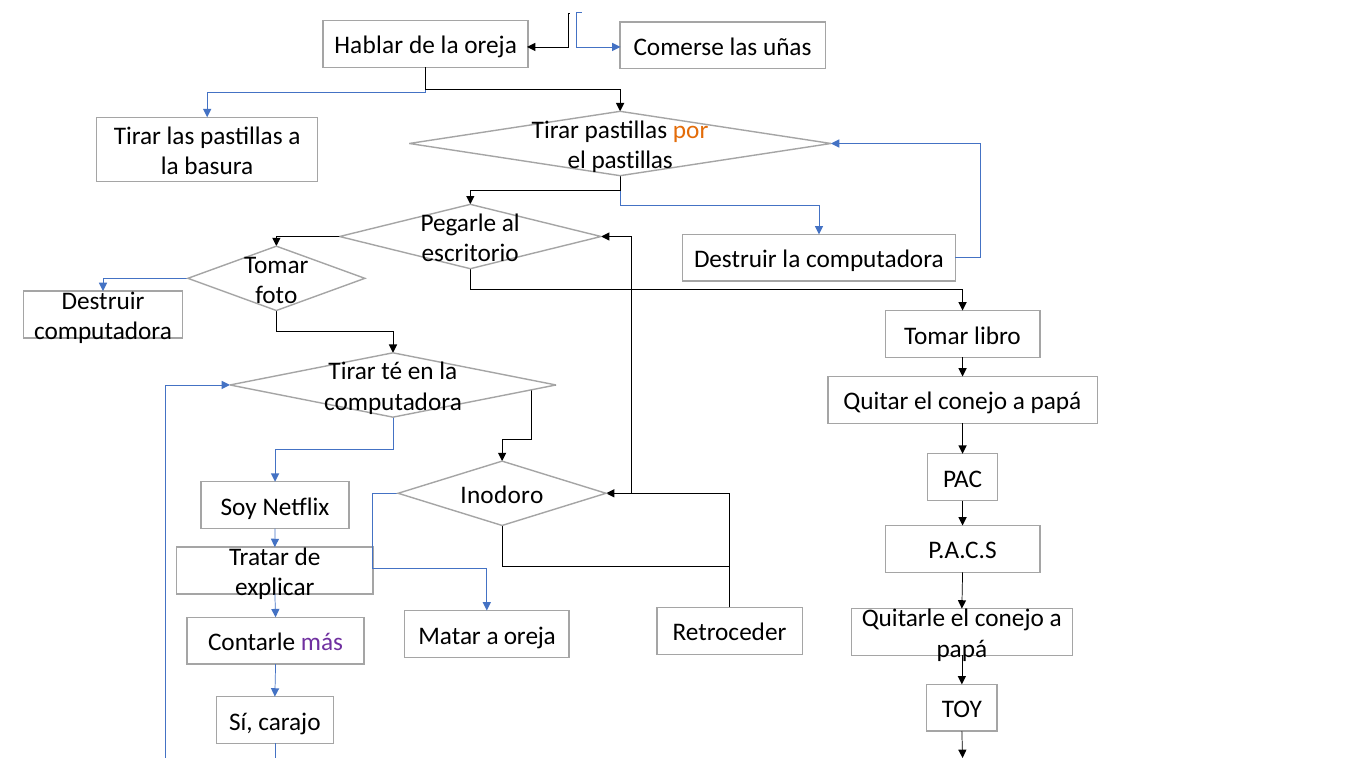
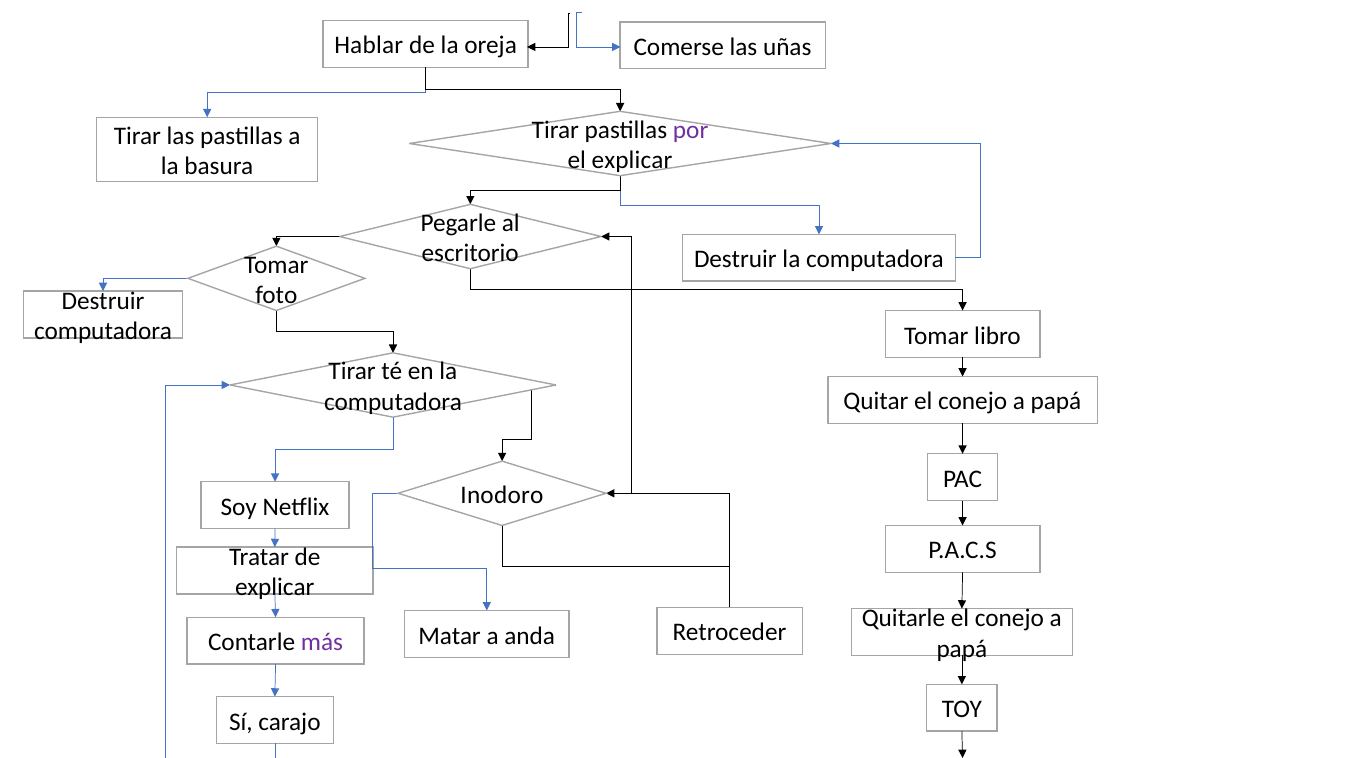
por colour: orange -> purple (691, 130)
el pastillas: pastillas -> explicar (632, 160)
a oreja: oreja -> anda (530, 636)
